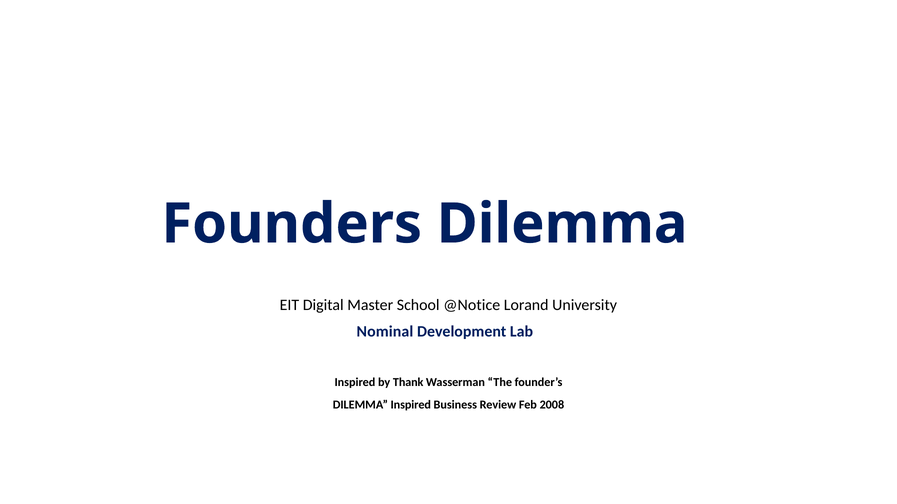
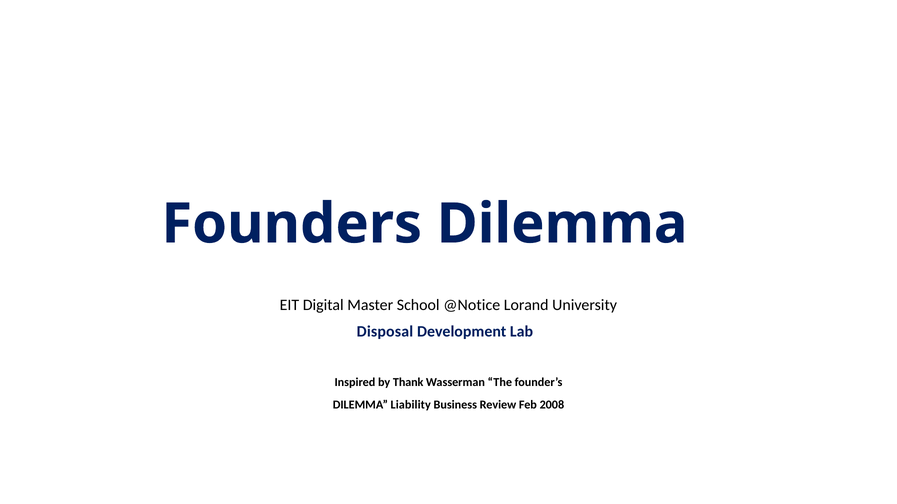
Nominal: Nominal -> Disposal (385, 332)
DILEMMA Inspired: Inspired -> Liability (411, 405)
